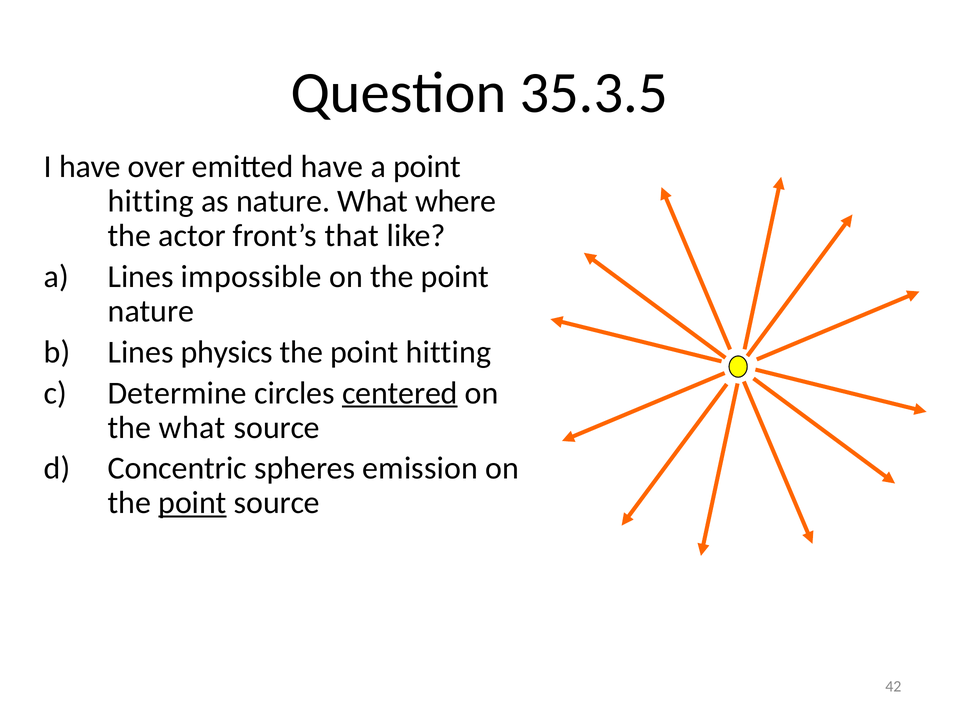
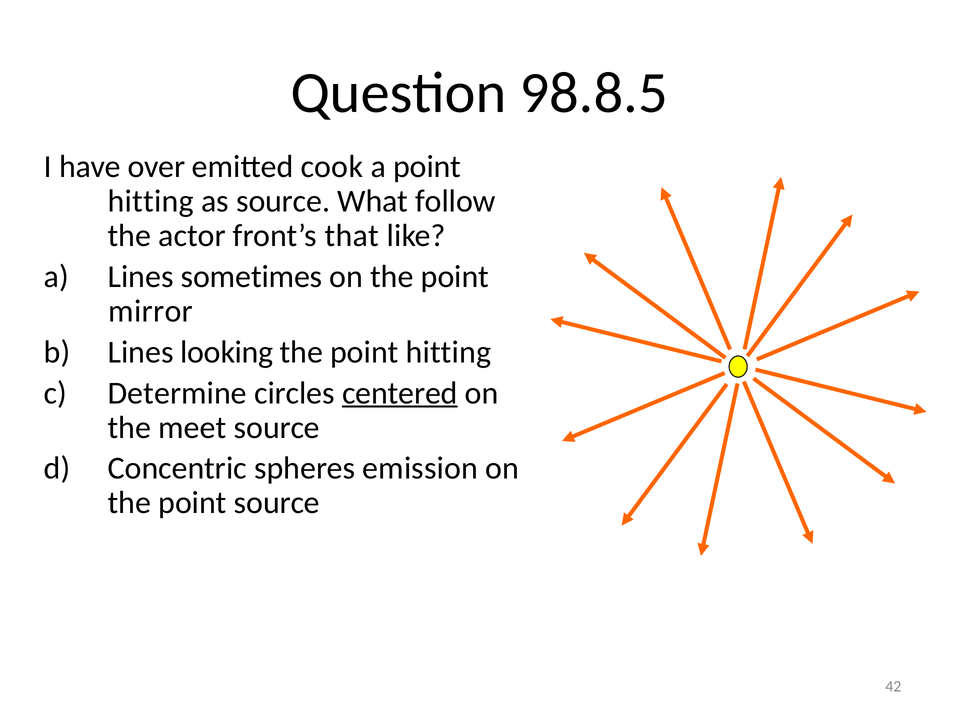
35.3.5: 35.3.5 -> 98.8.5 (594, 93)
emitted have: have -> cook (332, 167)
as nature: nature -> source (283, 201)
where: where -> follow (456, 201)
impossible: impossible -> sometimes (252, 277)
nature: nature -> mirror (151, 311)
physics: physics -> looking (227, 352)
the what: what -> meet (192, 428)
point underline: present -> none (192, 503)
